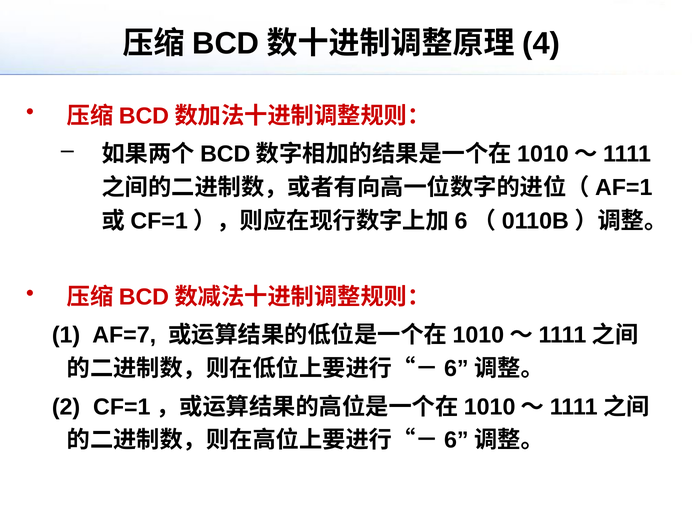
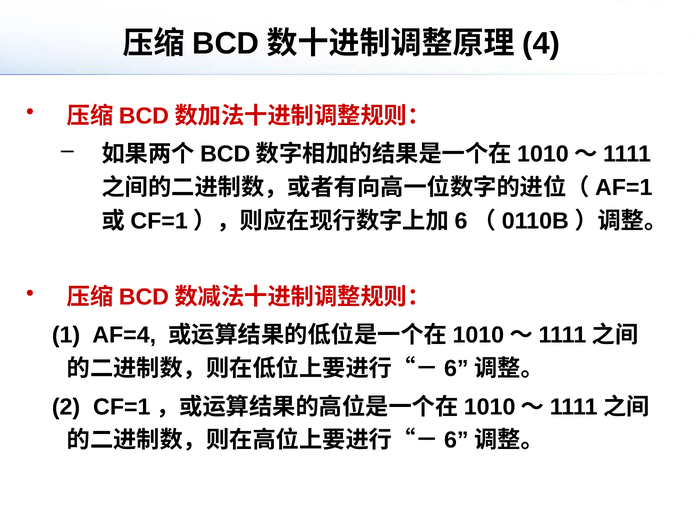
AF=7: AF=7 -> AF=4 (124, 335)
